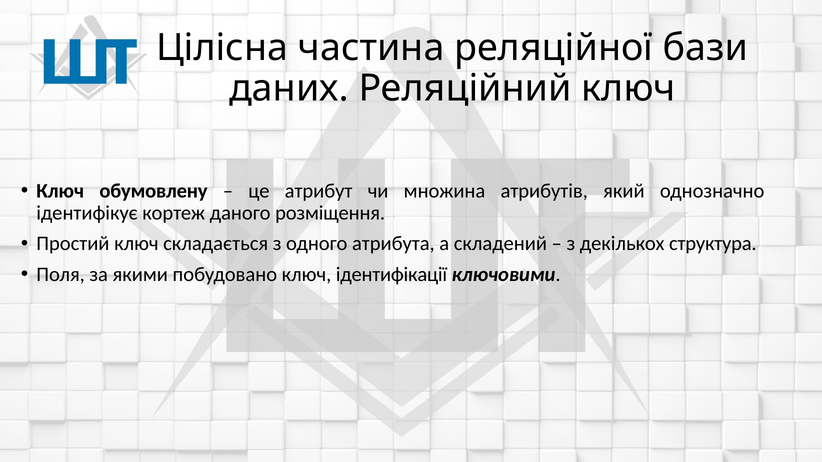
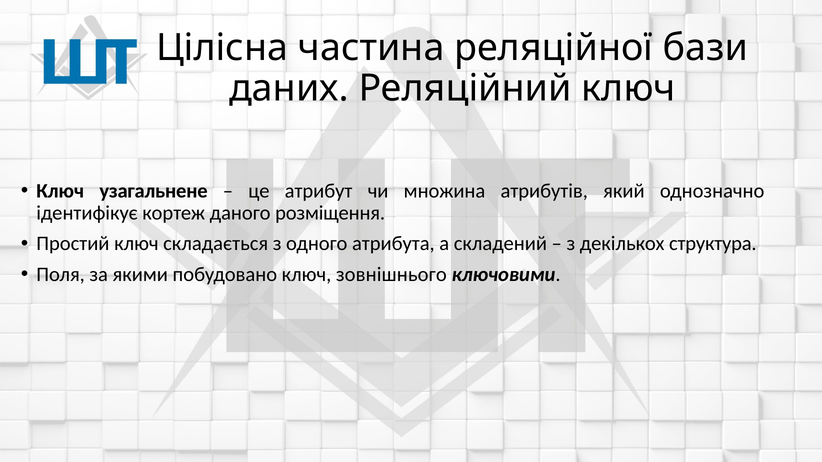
обумовлену: обумовлену -> узагальнене (154, 191)
ідентифікації: ідентифікації -> зовнішнього (391, 275)
